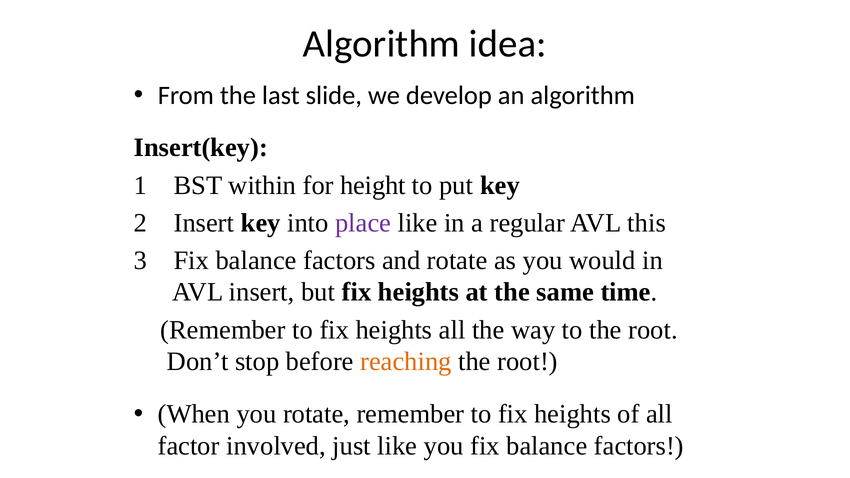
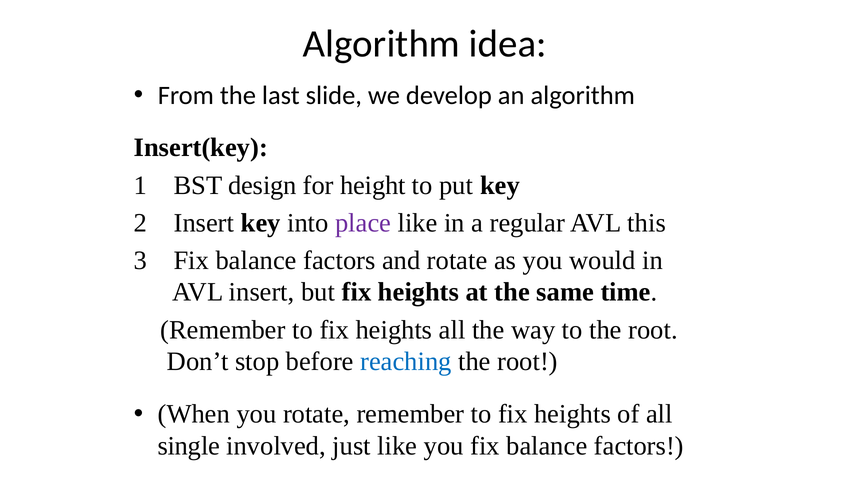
within: within -> design (262, 185)
reaching colour: orange -> blue (406, 362)
factor: factor -> single (189, 446)
